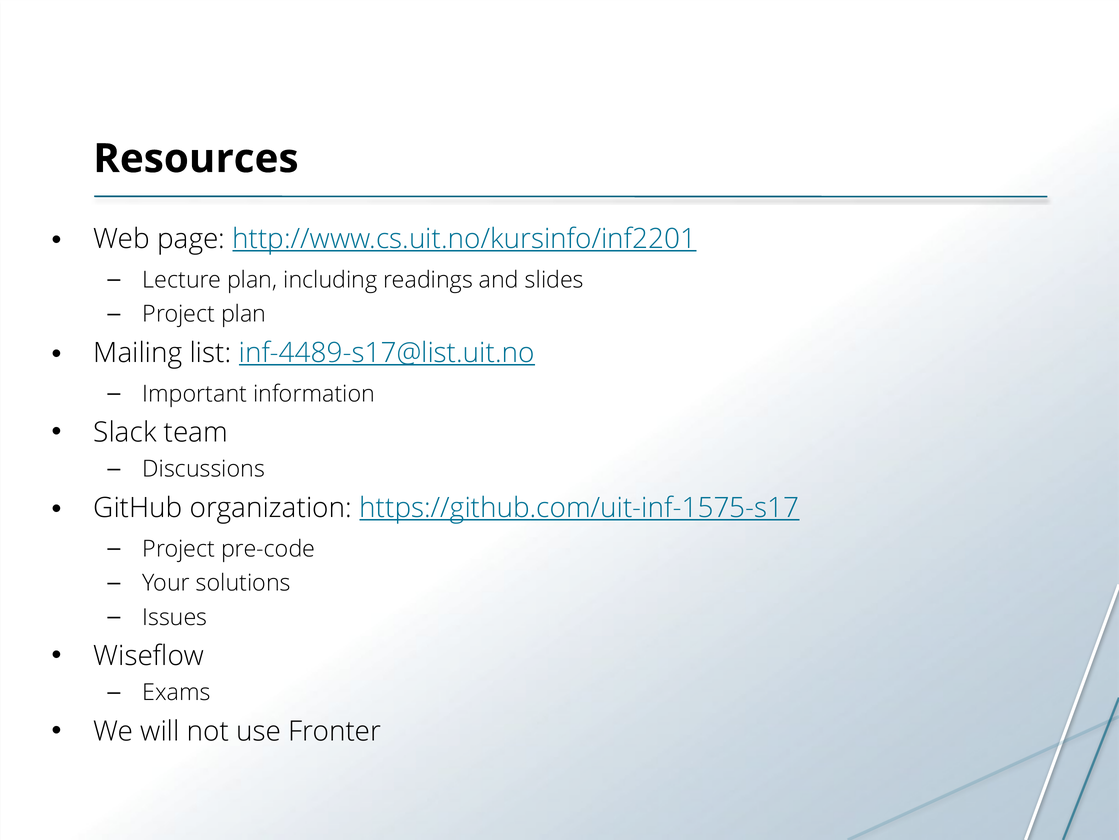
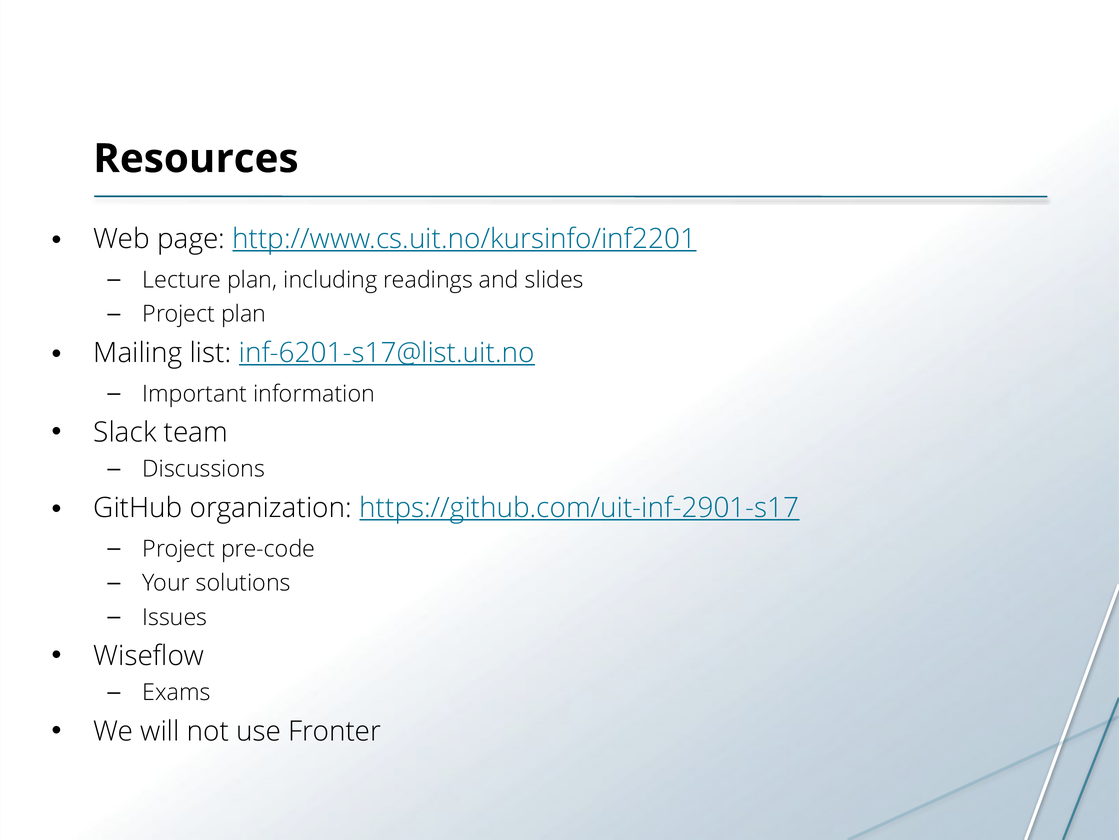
inf-4489-s17@list.uit.no: inf-4489-s17@list.uit.no -> inf-6201-s17@list.uit.no (387, 353)
https://github.com/uit-inf-1575-s17: https://github.com/uit-inf-1575-s17 -> https://github.com/uit-inf-2901-s17 (579, 507)
